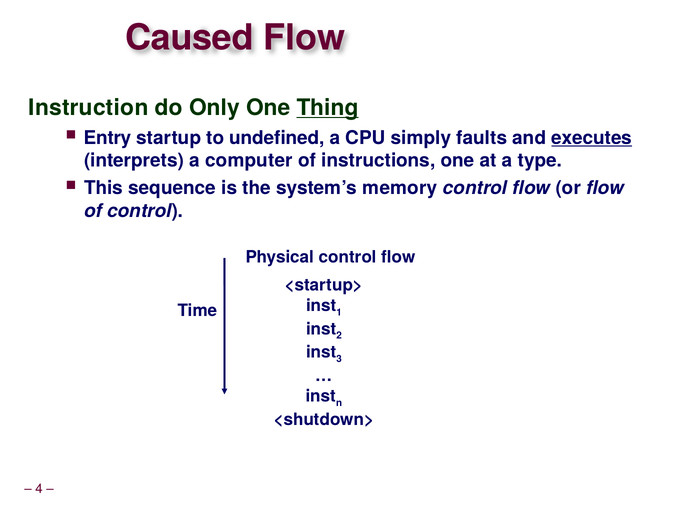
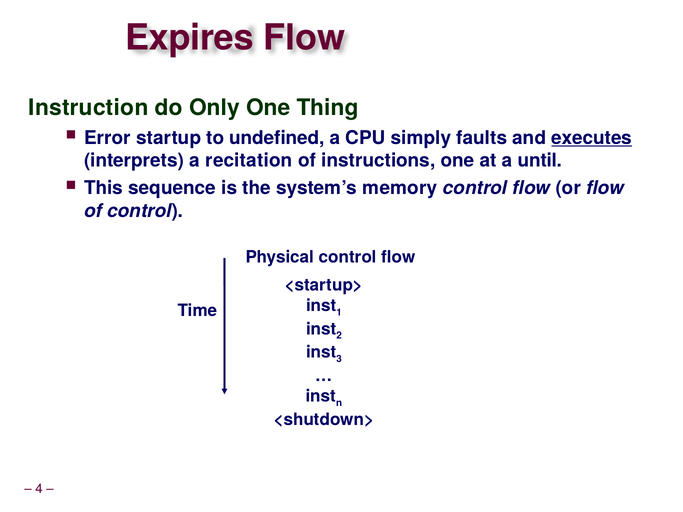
Caused: Caused -> Expires (189, 38)
Thing underline: present -> none (328, 108)
Entry: Entry -> Error (107, 138)
computer: computer -> recitation (249, 161)
type: type -> until (540, 161)
